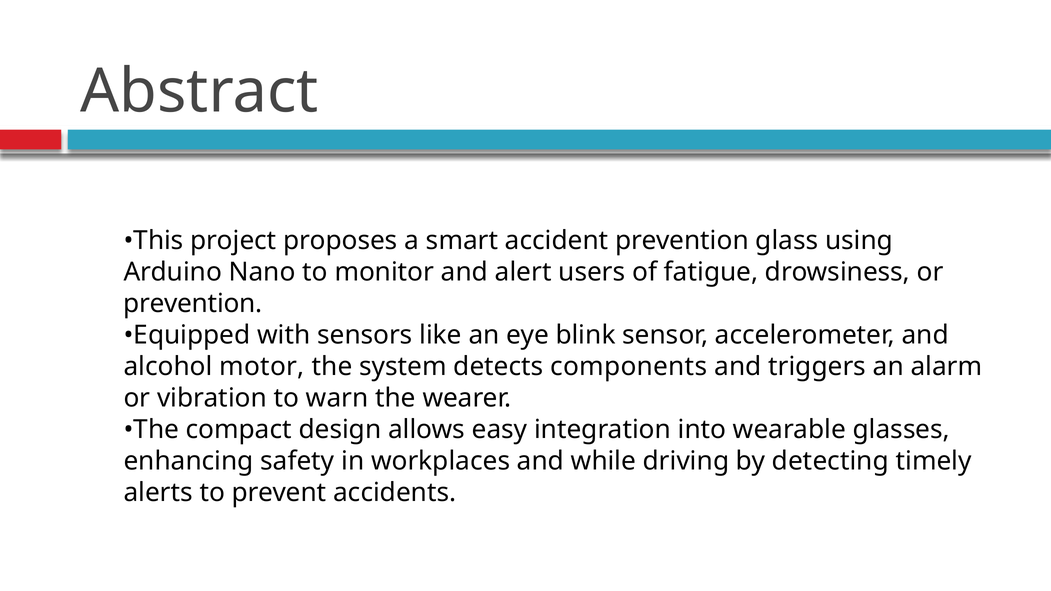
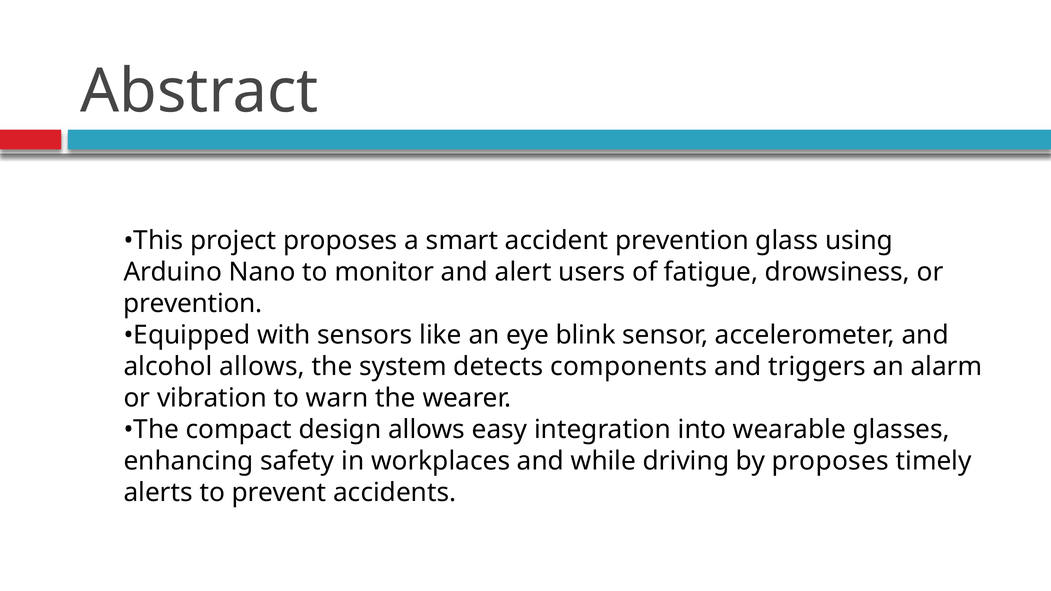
alcohol motor: motor -> allows (262, 367)
by detecting: detecting -> proposes (830, 461)
